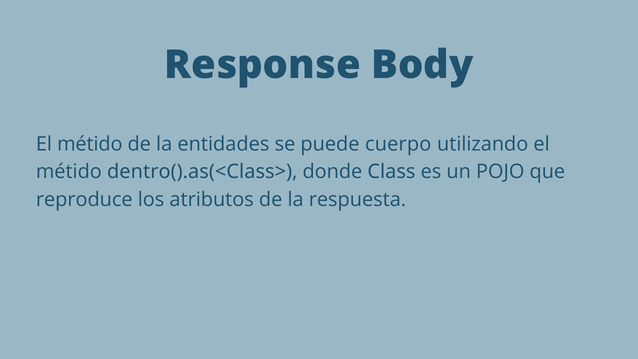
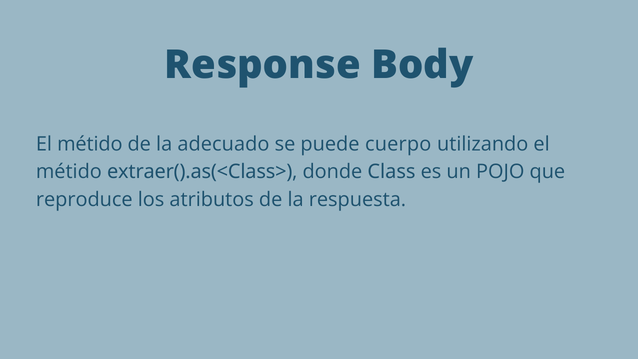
entidades: entidades -> adecuado (223, 144)
dentro().as(<Class>: dentro().as(<Class> -> extraer().as(<Class> (200, 172)
